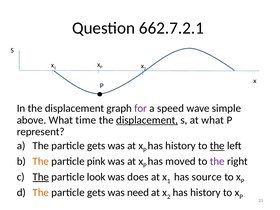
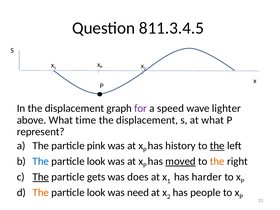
662.7.2.1: 662.7.2.1 -> 811.3.4.5 (171, 28)
simple: simple -> lighter (226, 108)
displacement underline: present -> none (147, 120)
a The particle gets: gets -> pink (96, 146)
The colour: orange -> blue (41, 161)
pink: pink -> look (96, 161)
moved underline: none -> present (181, 161)
the colour: purple -> orange (217, 161)
look: look -> gets (96, 177)
source: source -> harder (207, 177)
gets: gets -> look (96, 192)
history: history -> people (205, 192)
